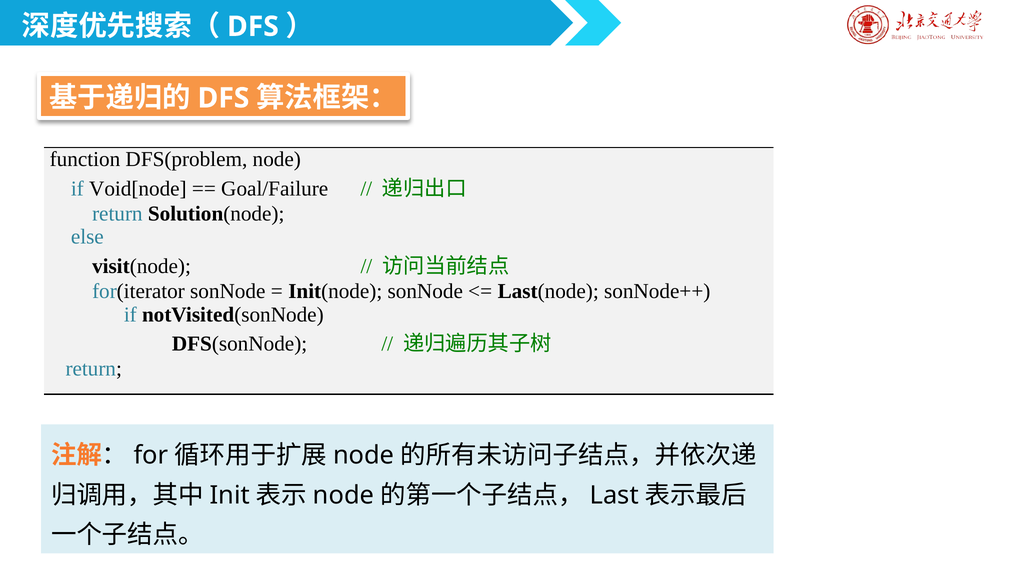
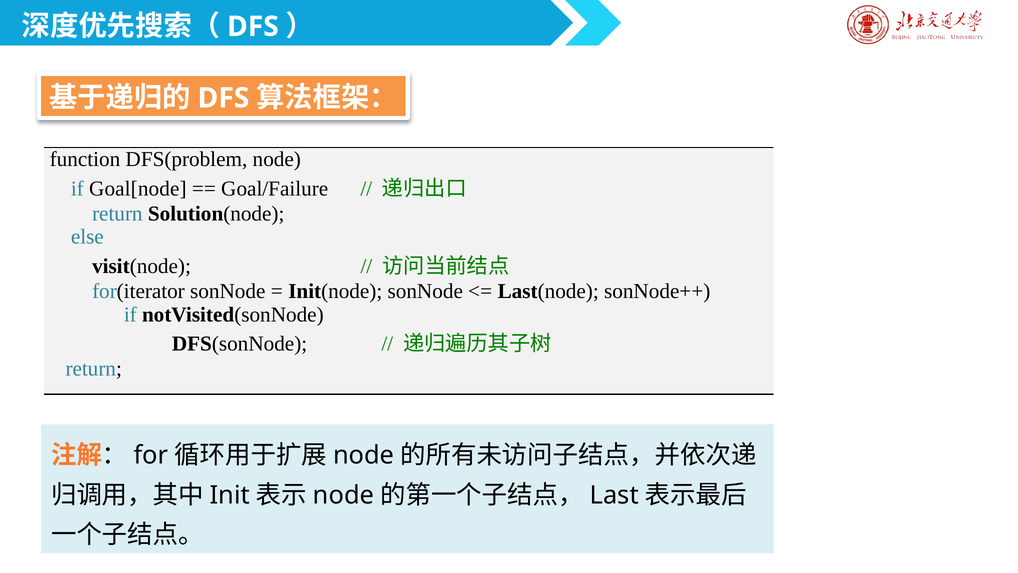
Void[node: Void[node -> Goal[node (138, 189)
